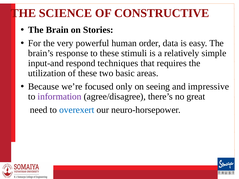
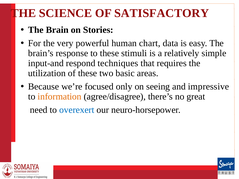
CONSTRUCTIVE: CONSTRUCTIVE -> SATISFACTORY (162, 13)
order: order -> chart (150, 43)
information colour: purple -> orange (60, 97)
